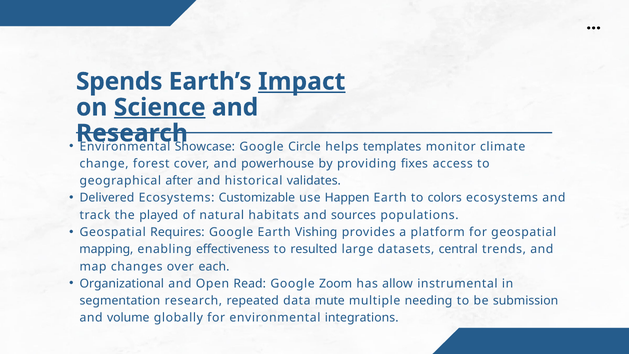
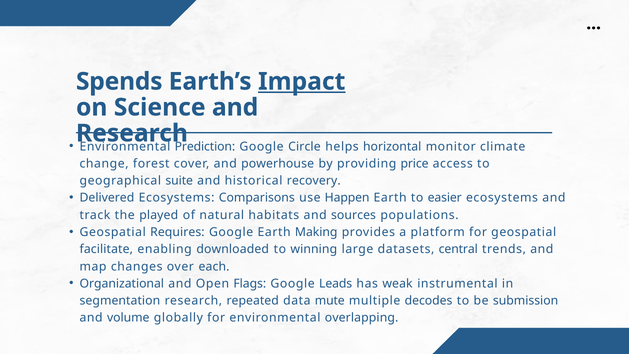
Science underline: present -> none (160, 107)
Showcase: Showcase -> Prediction (205, 146)
templates: templates -> horizontal (392, 146)
fixes: fixes -> price (415, 164)
after: after -> suite (179, 181)
validates: validates -> recovery (314, 181)
Customizable: Customizable -> Comparisons (257, 198)
colors: colors -> easier (445, 198)
Vishing: Vishing -> Making (316, 232)
mapping: mapping -> facilitate (106, 249)
effectiveness: effectiveness -> downloaded (233, 249)
resulted: resulted -> winning (314, 249)
Read: Read -> Flags (250, 283)
Zoom: Zoom -> Leads (336, 283)
allow: allow -> weak (398, 283)
needing: needing -> decodes (429, 301)
integrations: integrations -> overlapping (362, 318)
